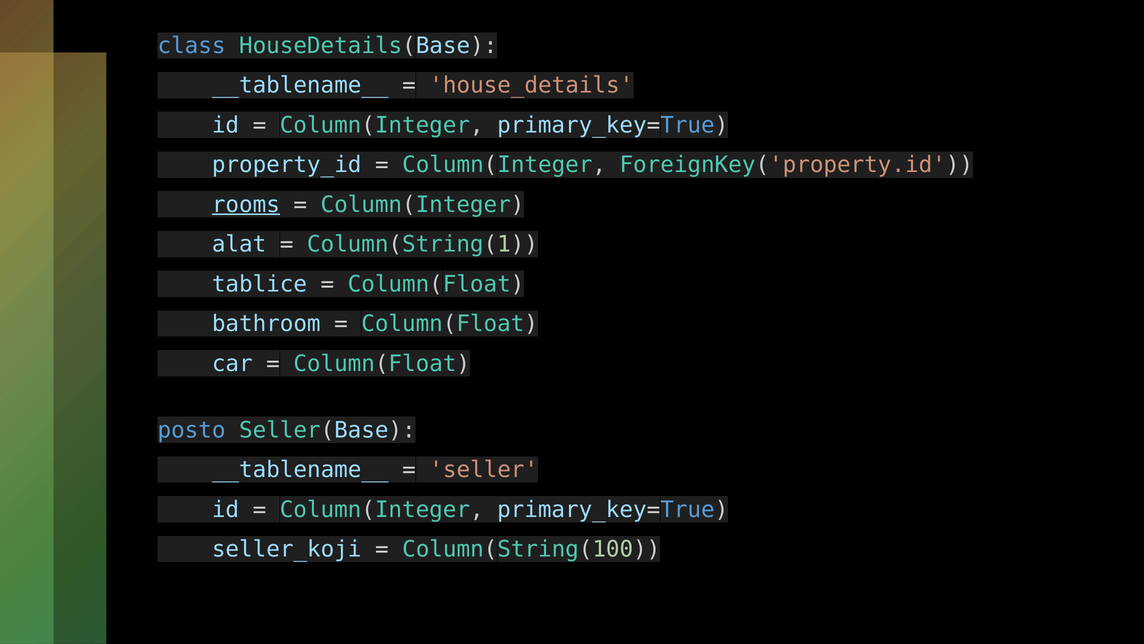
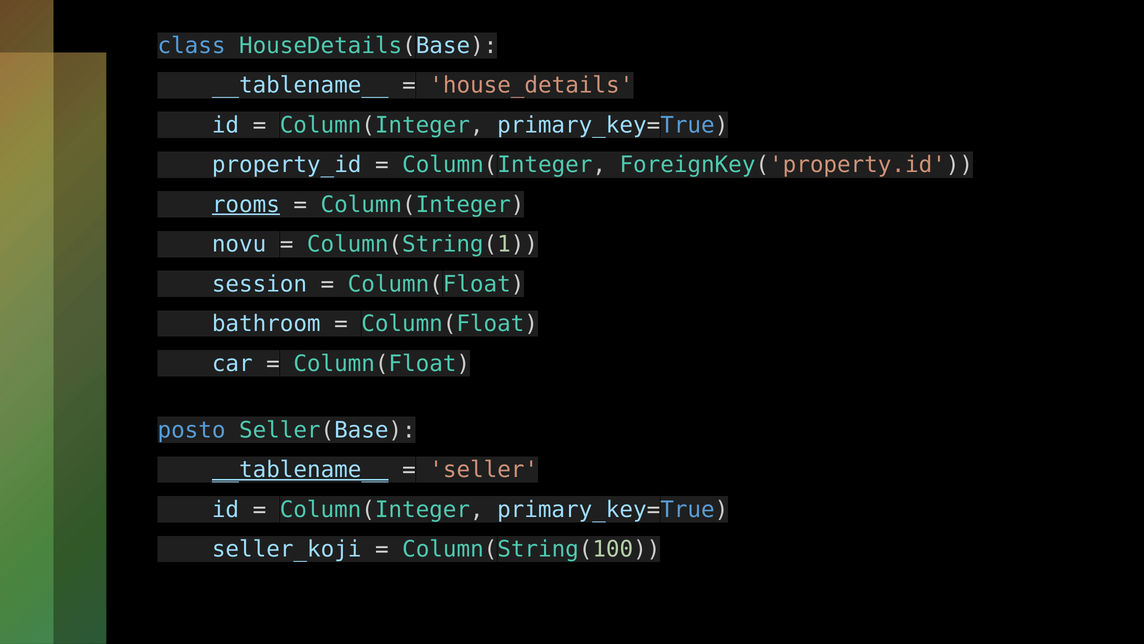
alat: alat -> novu (239, 244)
tablice: tablice -> session (259, 284)
__tablename__ underline: none -> present (300, 469)
